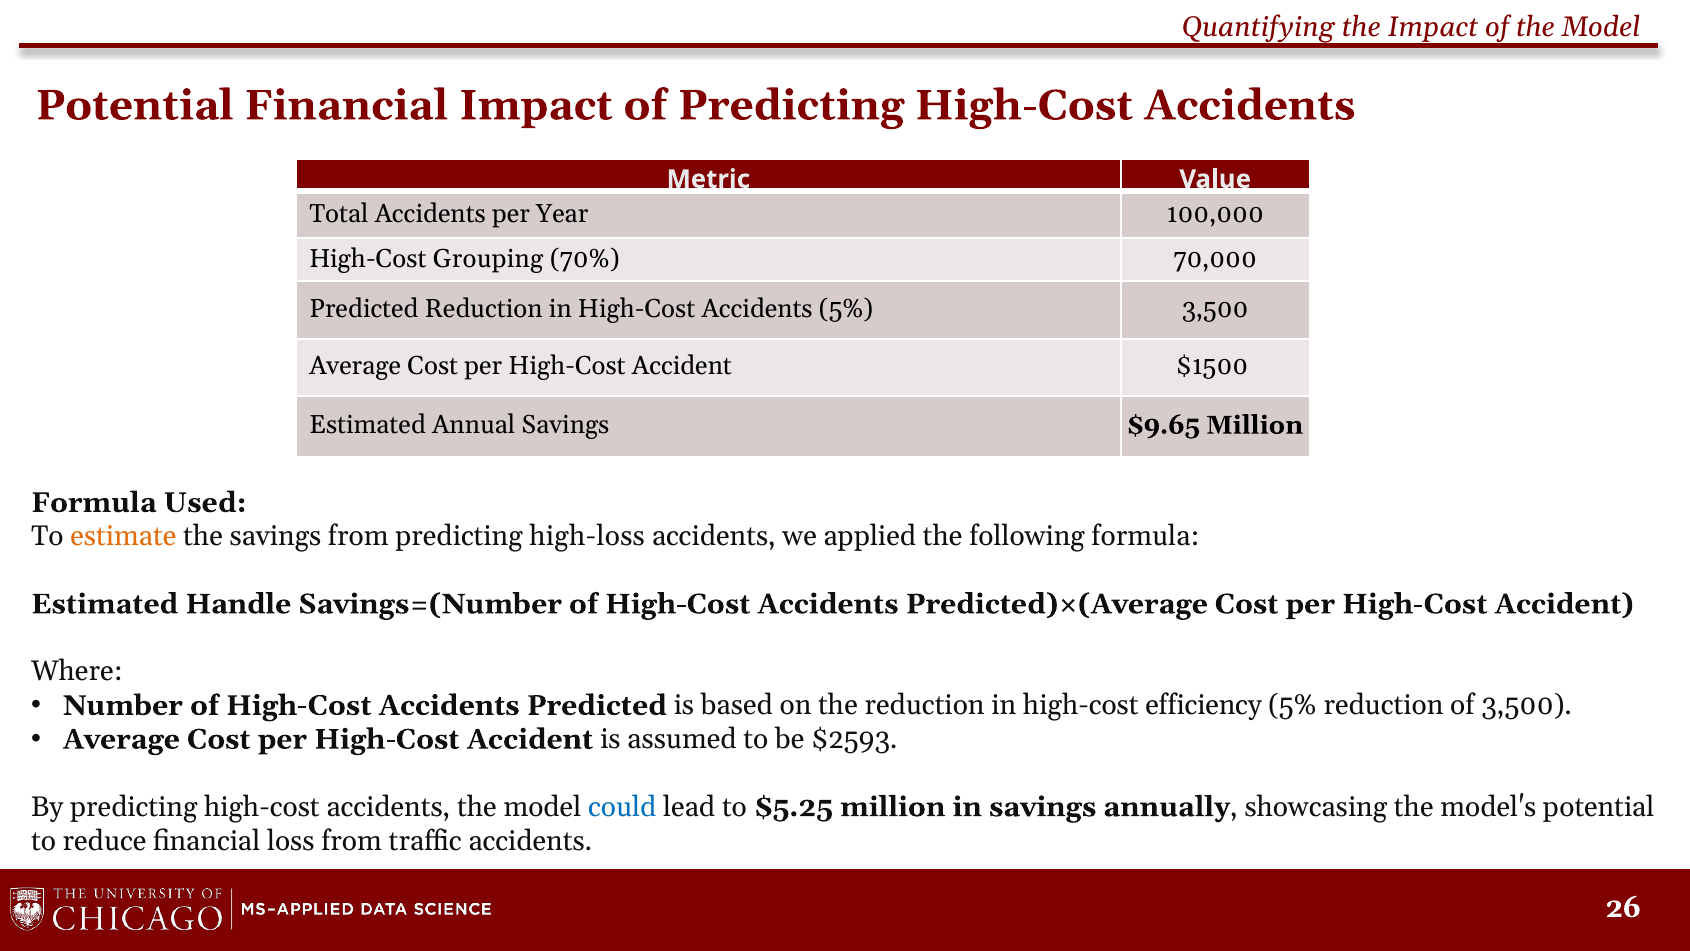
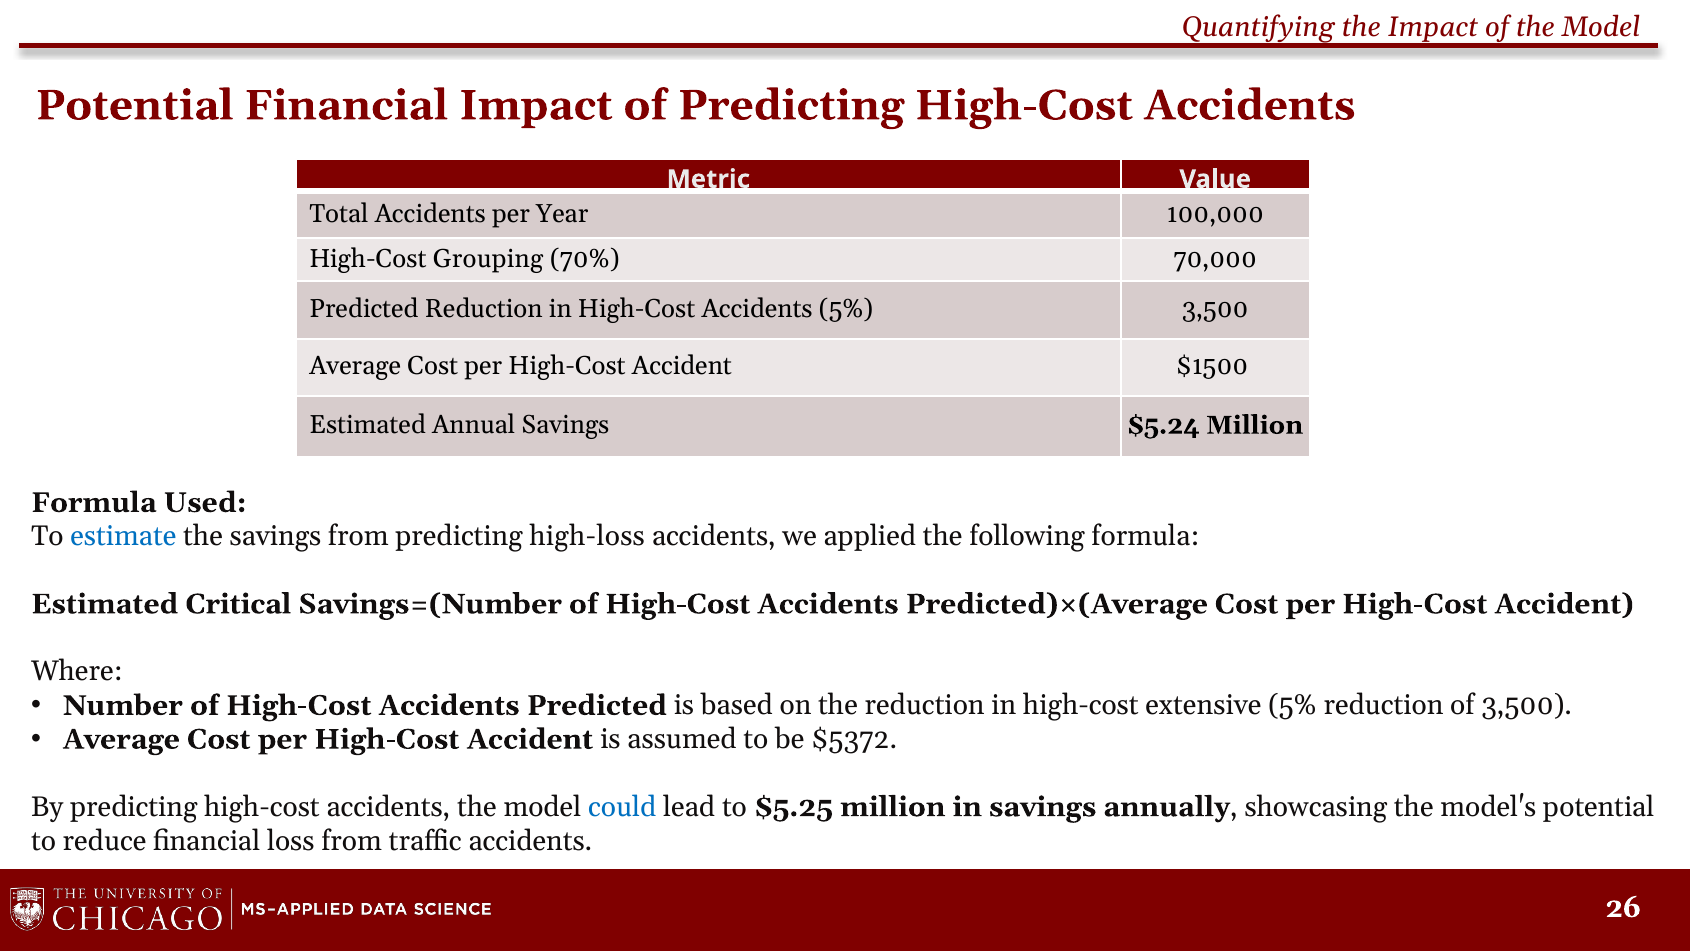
$9.65: $9.65 -> $5.24 (1164, 425)
estimate colour: orange -> blue (123, 536)
Handle: Handle -> Critical (238, 604)
efficiency: efficiency -> extensive (1203, 705)
$2593: $2593 -> $5372 (854, 739)
